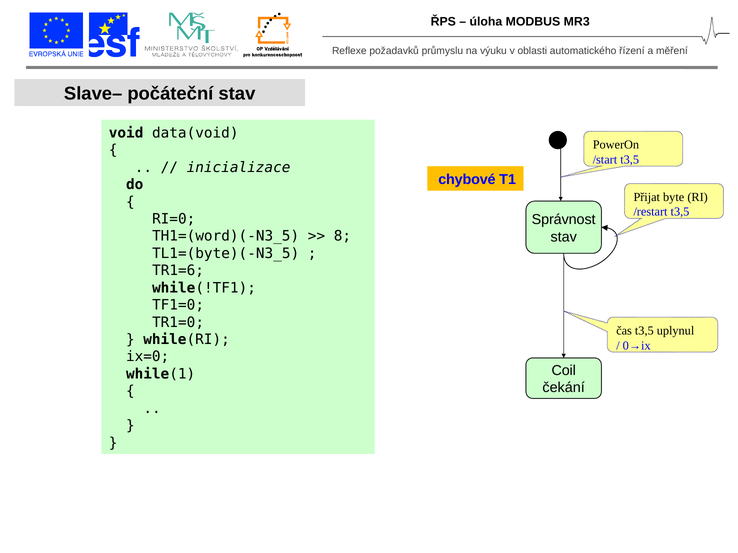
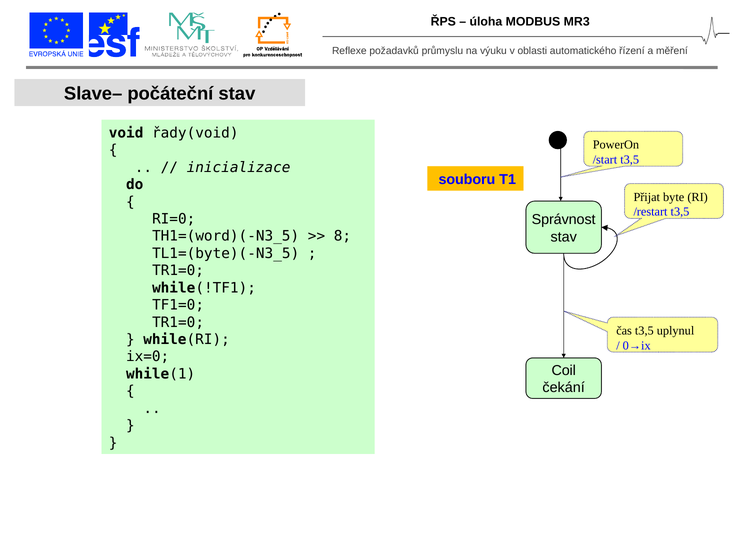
data(void: data(void -> řady(void (195, 133)
chybové: chybové -> souboru (467, 180)
TR1=6: TR1=6 -> TR1=0 (178, 271)
